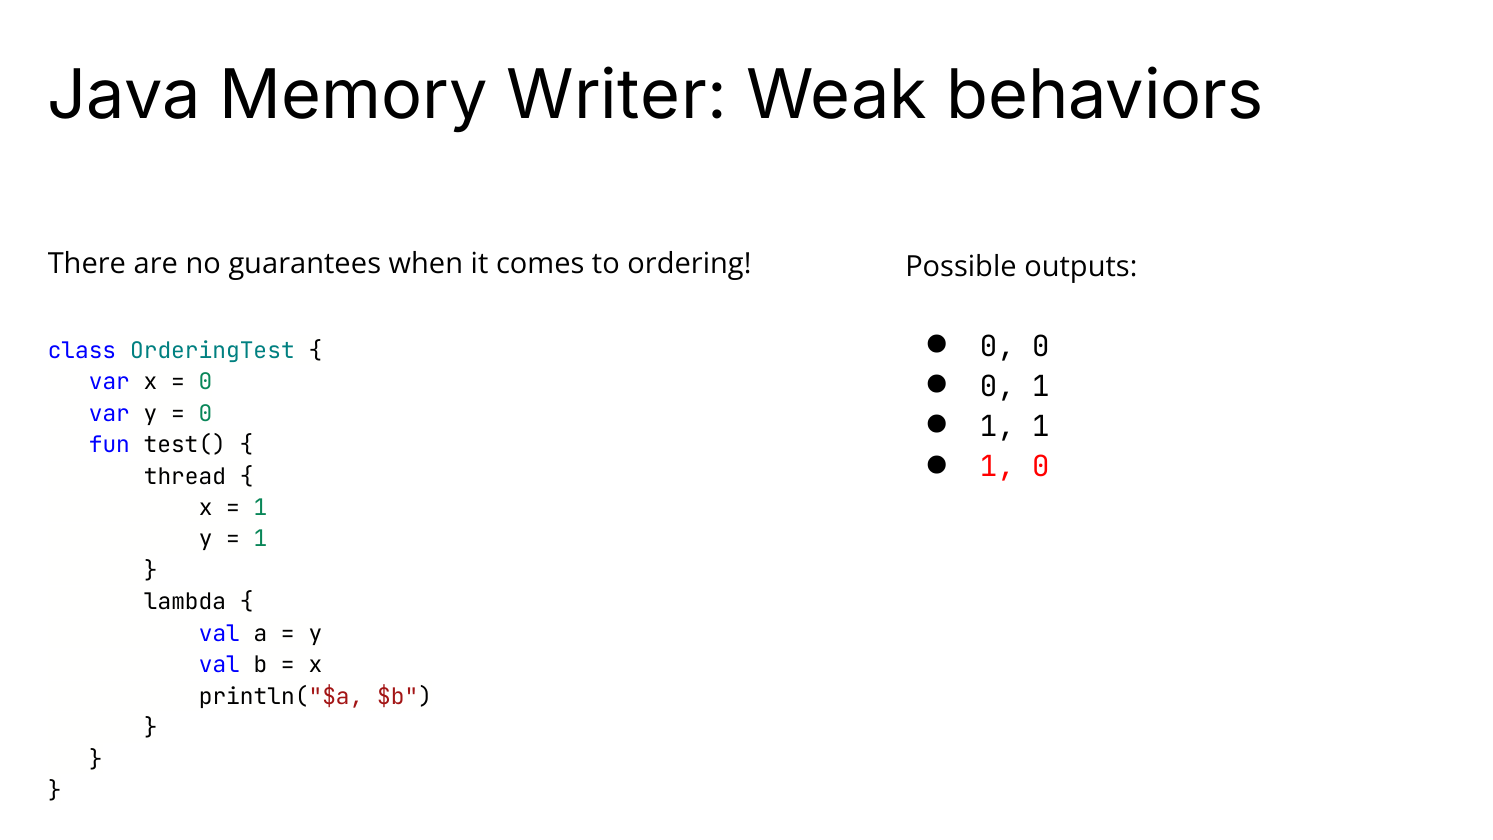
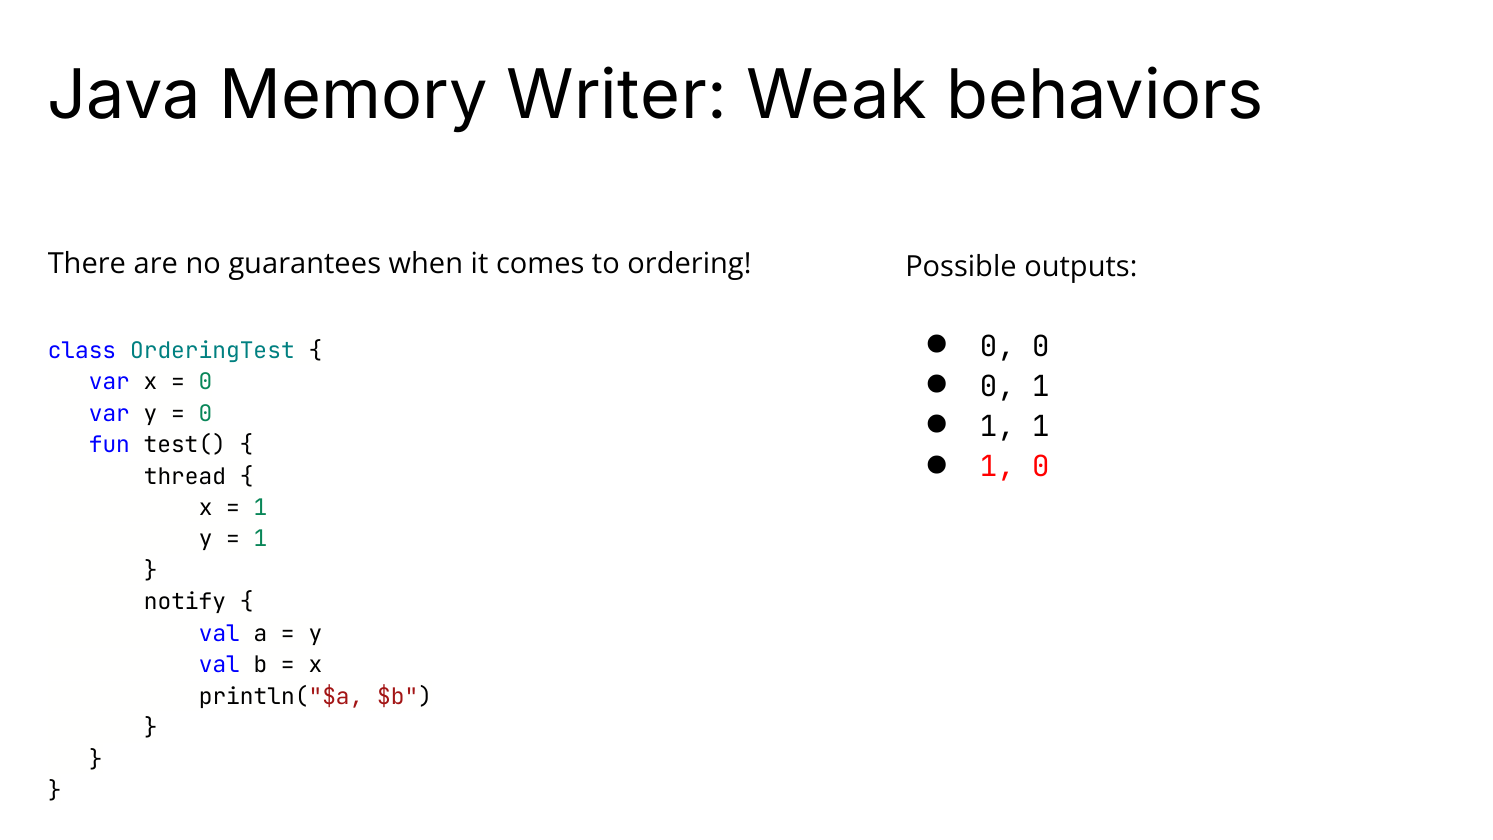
lambda: lambda -> notify (185, 602)
